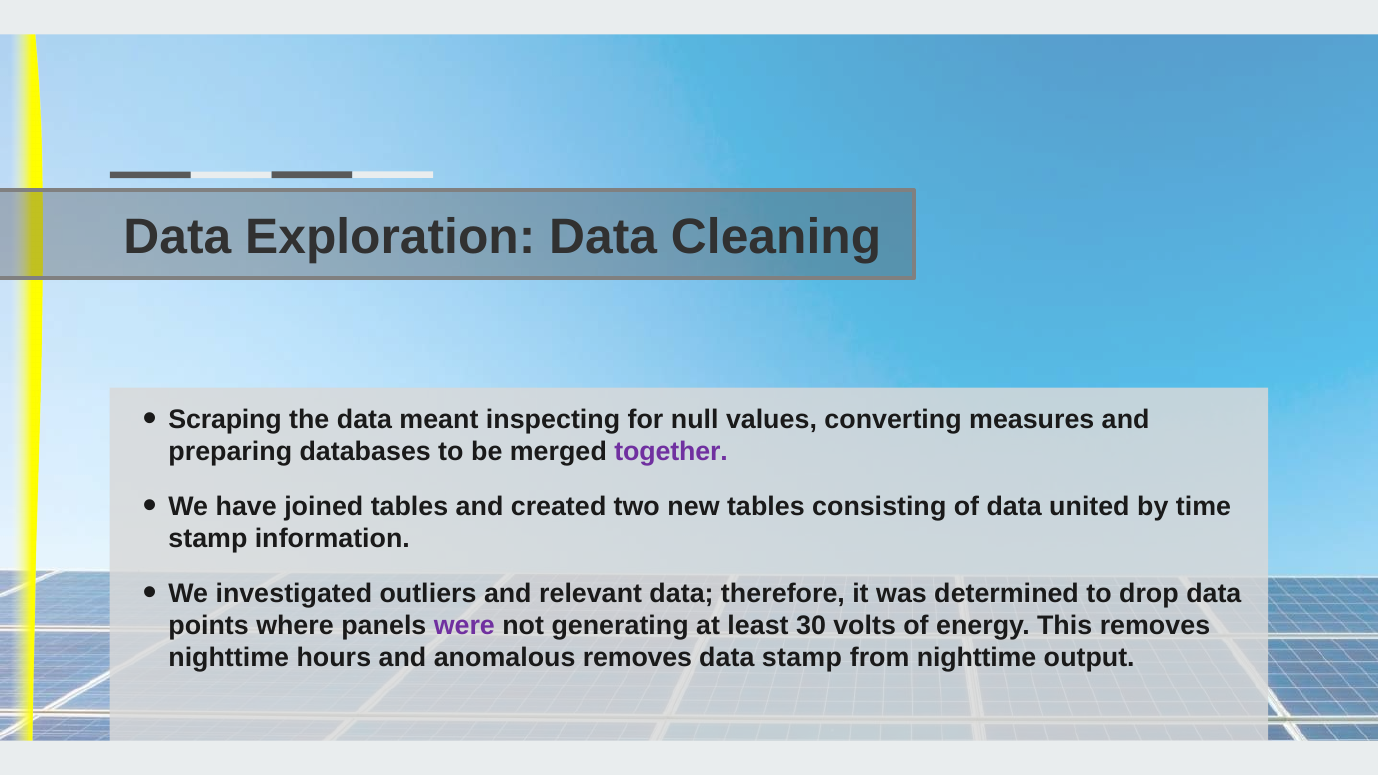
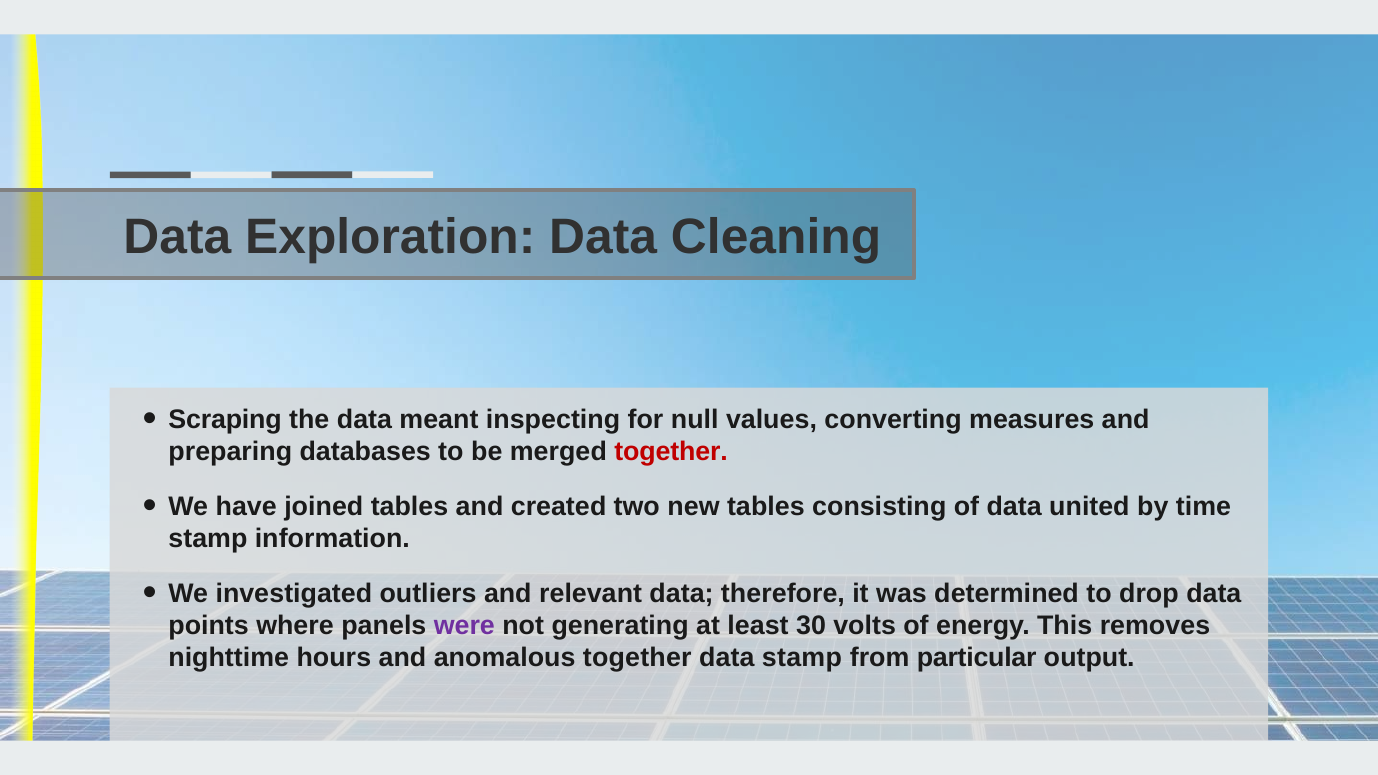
together colour: purple -> red (671, 451)
anomalous removes: removes -> together (637, 658)
from nighttime: nighttime -> particular (977, 658)
